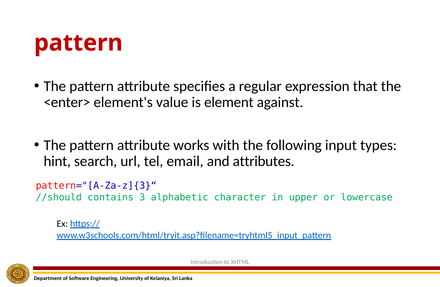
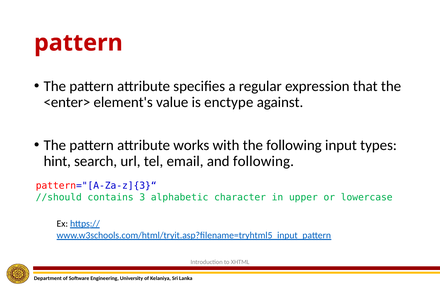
element: element -> enctype (229, 102)
and attributes: attributes -> following (263, 161)
